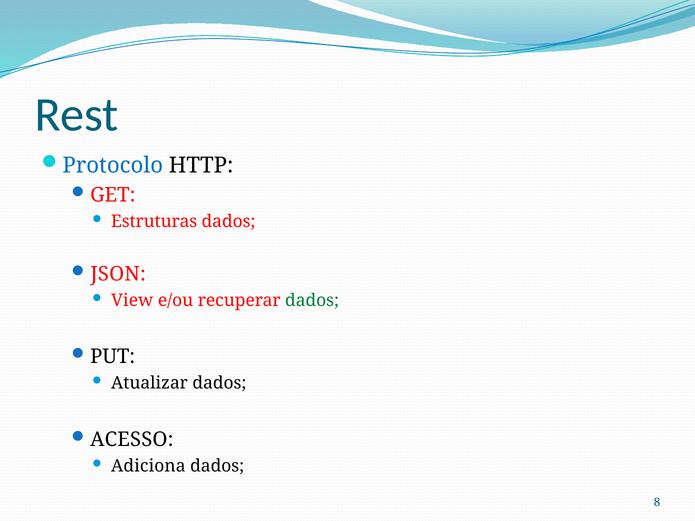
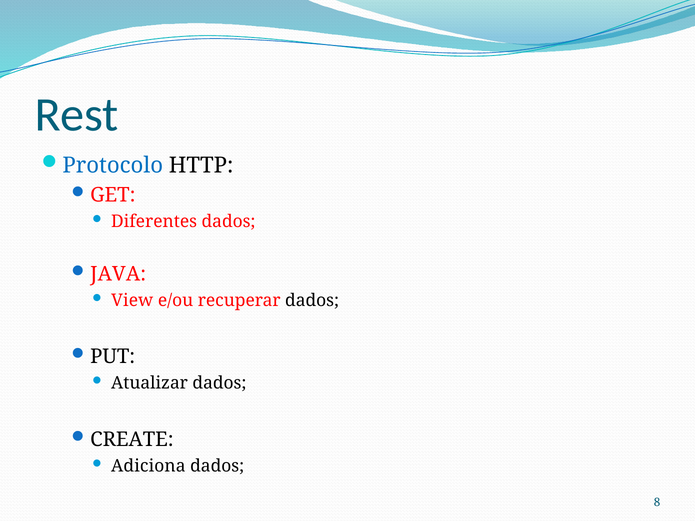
Estruturas: Estruturas -> Diferentes (154, 222)
JSON: JSON -> JAVA (118, 274)
dados colour: green -> black (312, 301)
ACESSO: ACESSO -> CREATE (132, 440)
